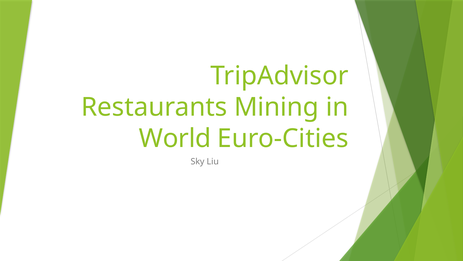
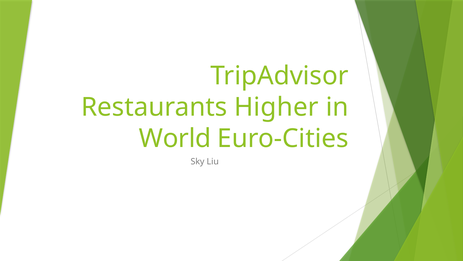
Mining: Mining -> Higher (276, 107)
